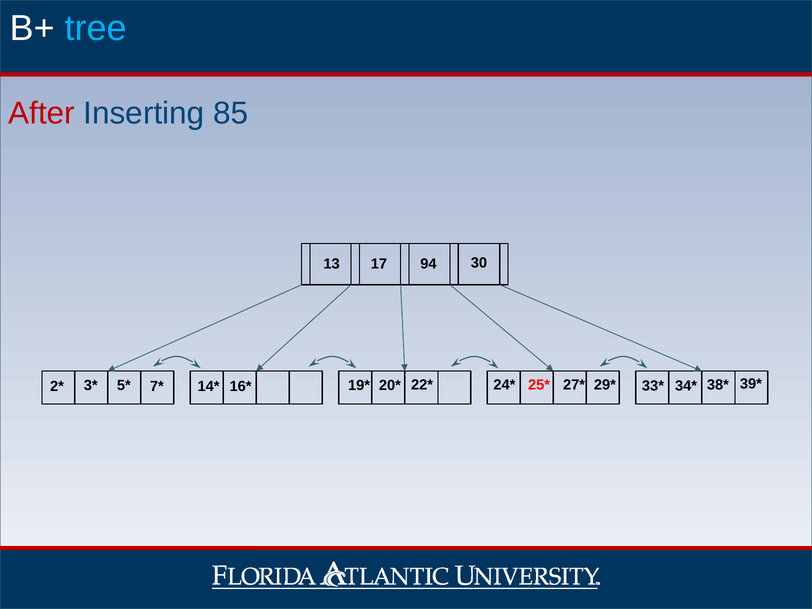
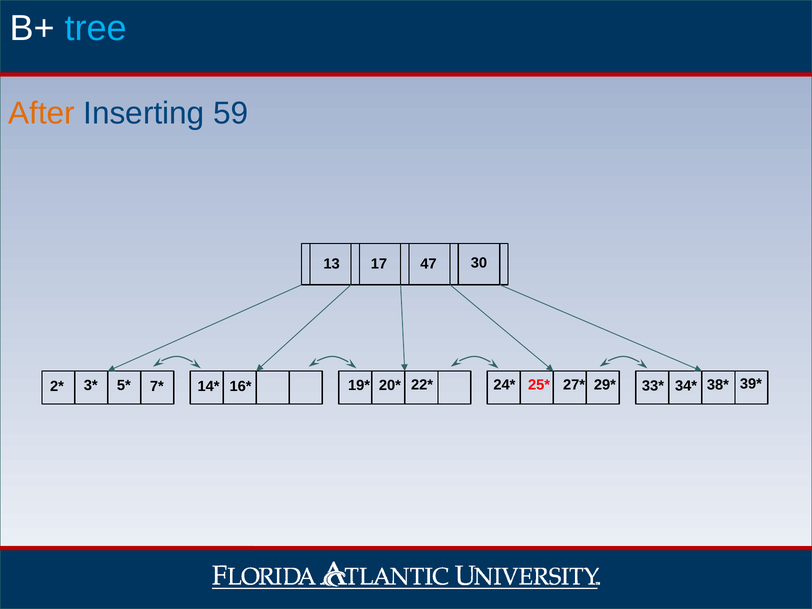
After colour: red -> orange (42, 113)
85: 85 -> 59 (231, 113)
94: 94 -> 47 (428, 264)
